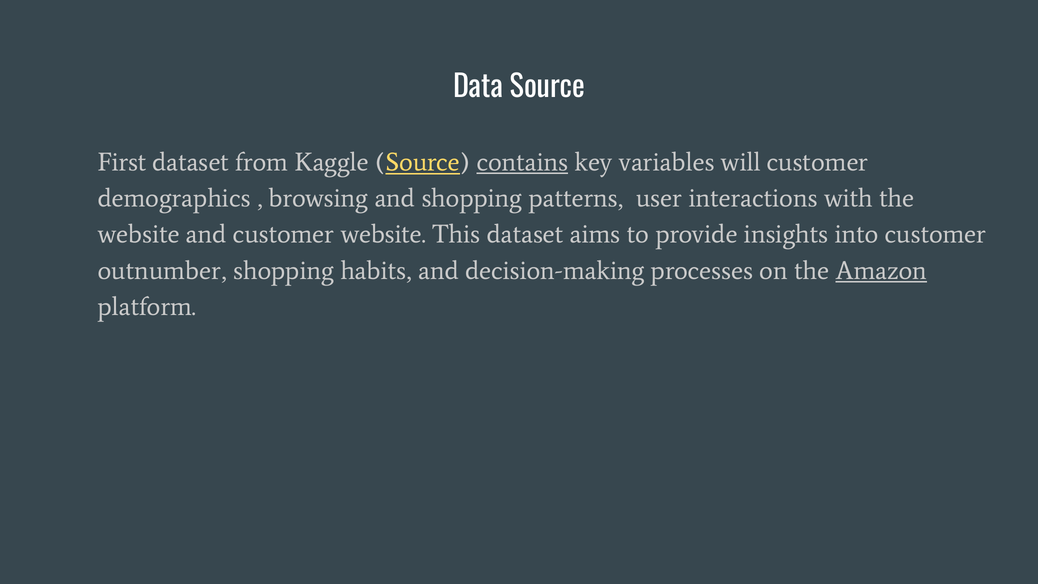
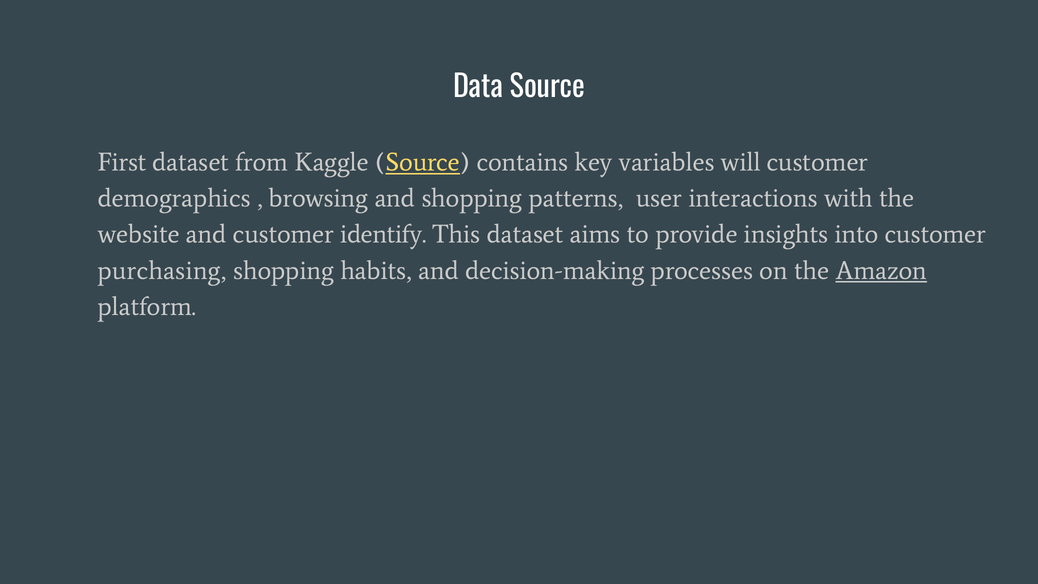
contains underline: present -> none (522, 162)
customer website: website -> identify (383, 234)
outnumber: outnumber -> purchasing (162, 271)
